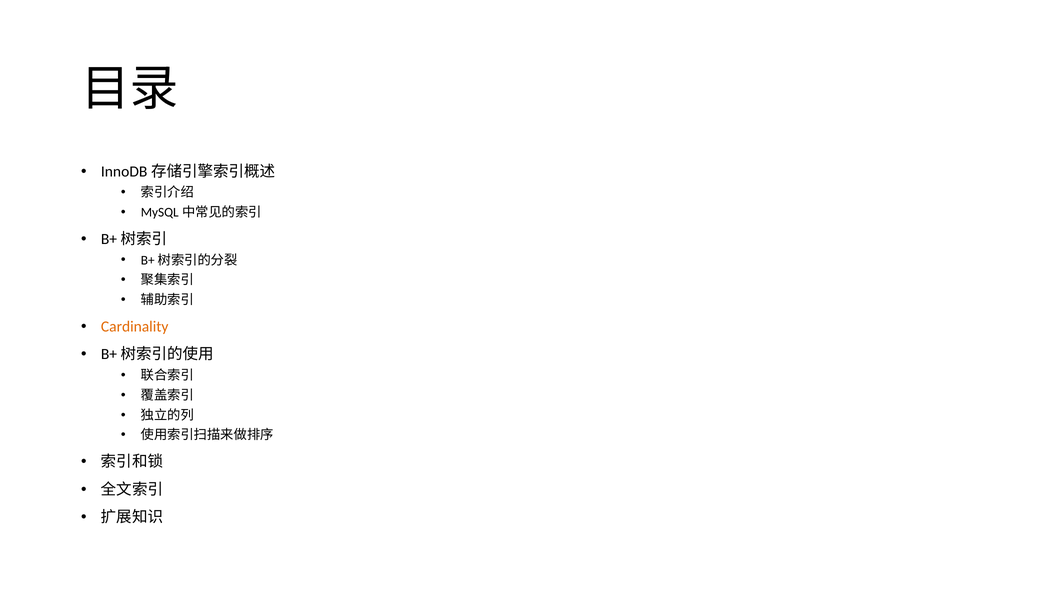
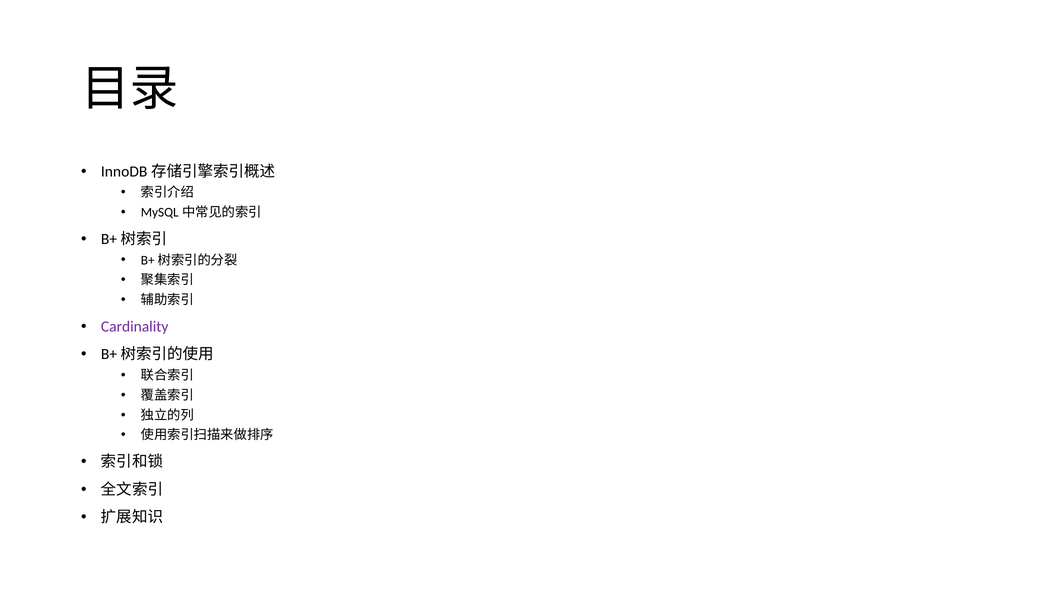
Cardinality colour: orange -> purple (135, 326)
